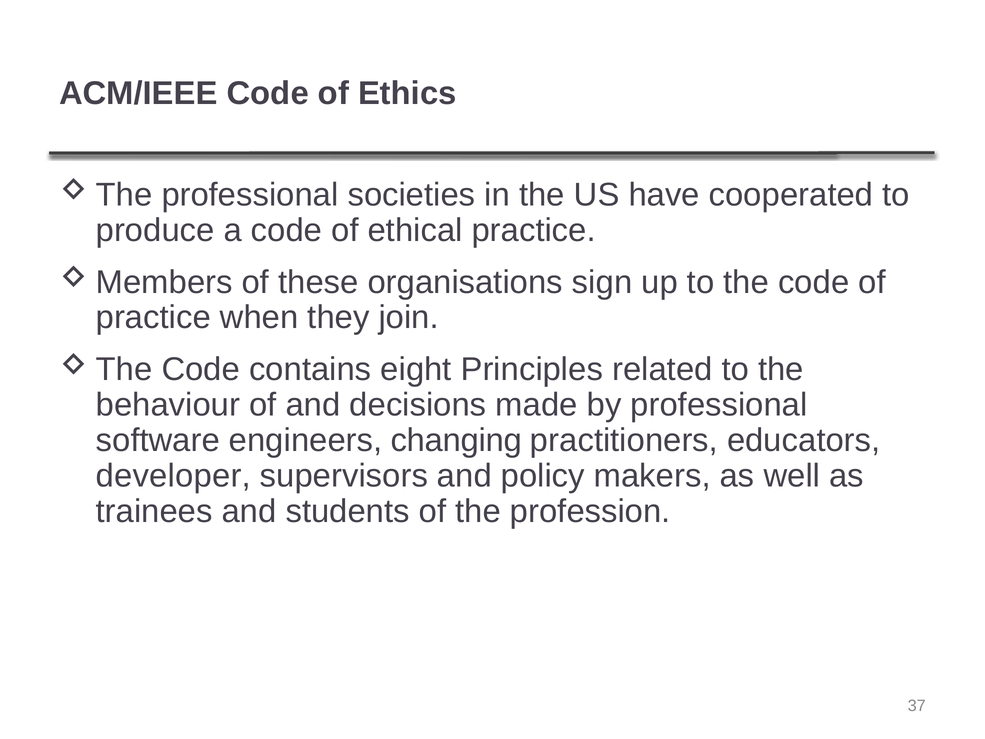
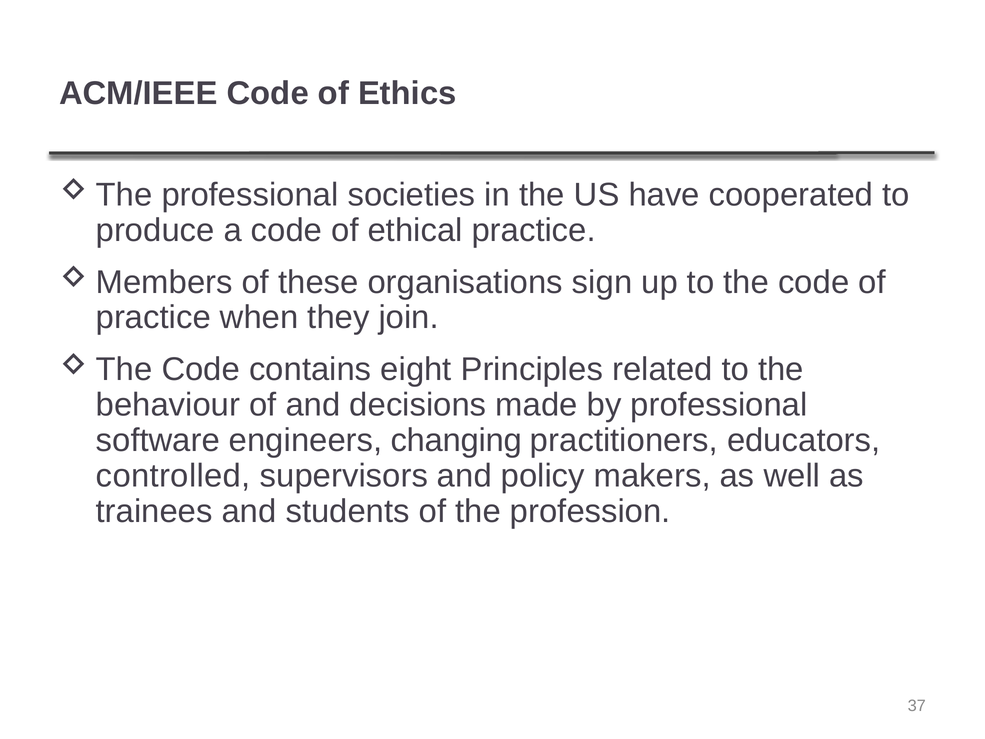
developer: developer -> controlled (173, 476)
